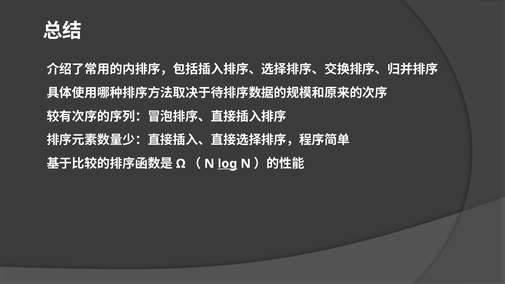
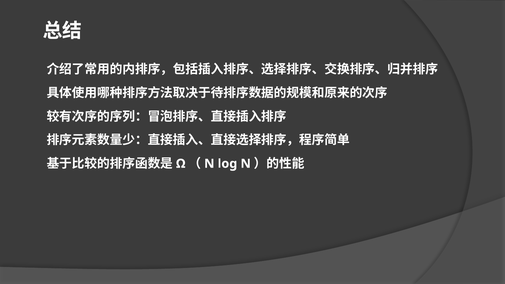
log underline: present -> none (227, 164)
